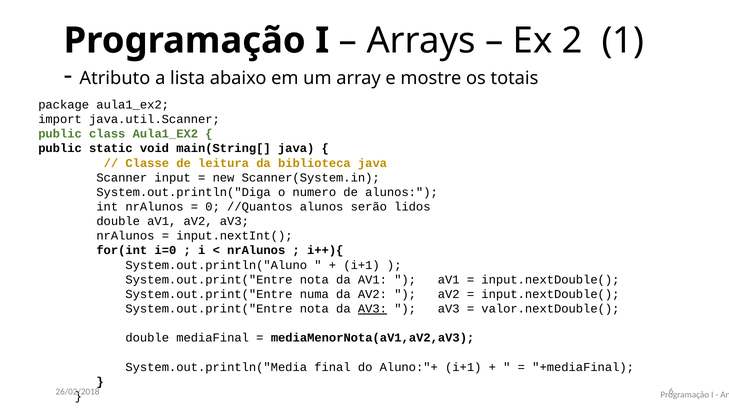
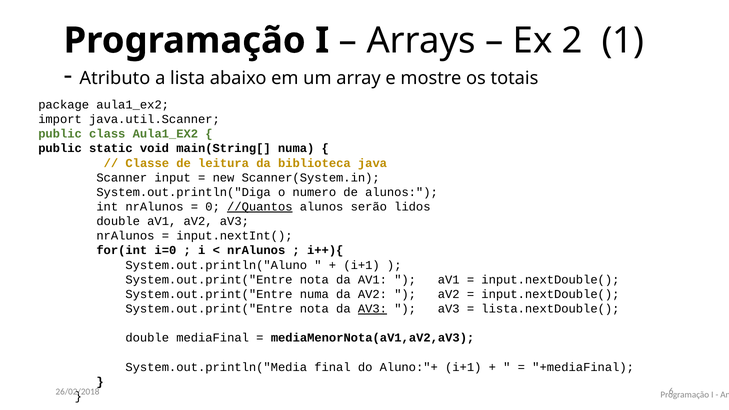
main(String[ java: java -> numa (296, 148)
//Quantos underline: none -> present (260, 207)
valor.nextDouble(: valor.nextDouble( -> lista.nextDouble( (550, 309)
